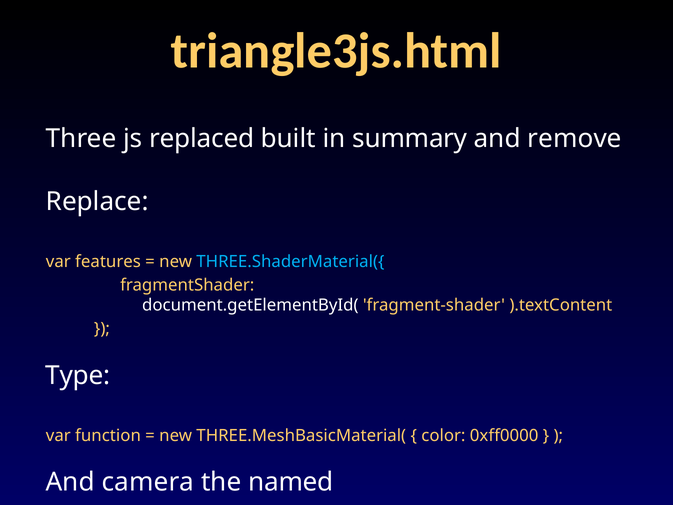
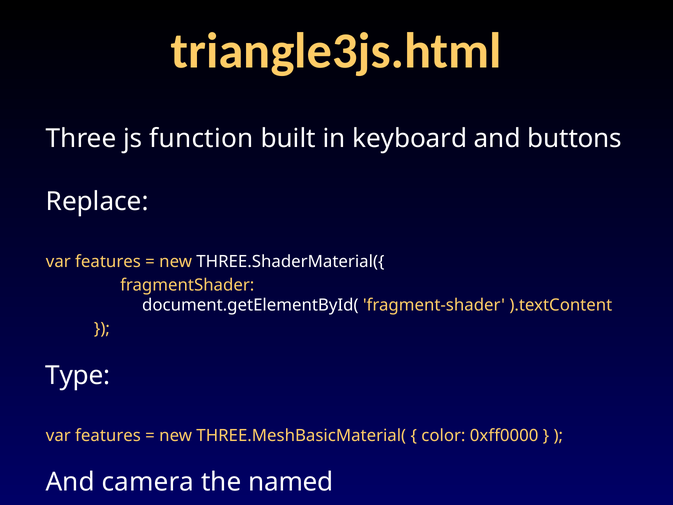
replaced: replaced -> function (201, 139)
summary: summary -> keyboard (410, 139)
remove: remove -> buttons (575, 139)
THREE.ShaderMaterial({ colour: light blue -> white (290, 261)
function: function -> features (108, 435)
